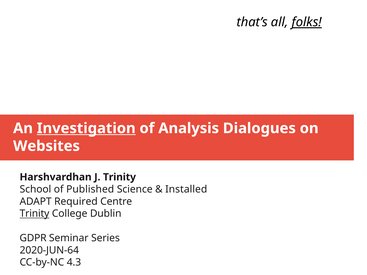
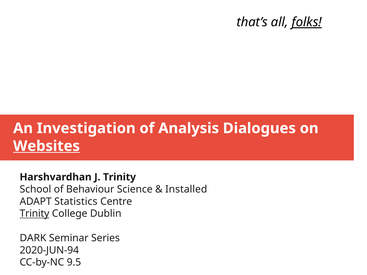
Investigation underline: present -> none (86, 128)
Websites underline: none -> present (46, 146)
Published: Published -> Behaviour (90, 189)
Required: Required -> Statistics (76, 202)
GDPR: GDPR -> DARK (33, 238)
2020-JUN-64: 2020-JUN-64 -> 2020-JUN-94 (49, 250)
4.3: 4.3 -> 9.5 (74, 263)
